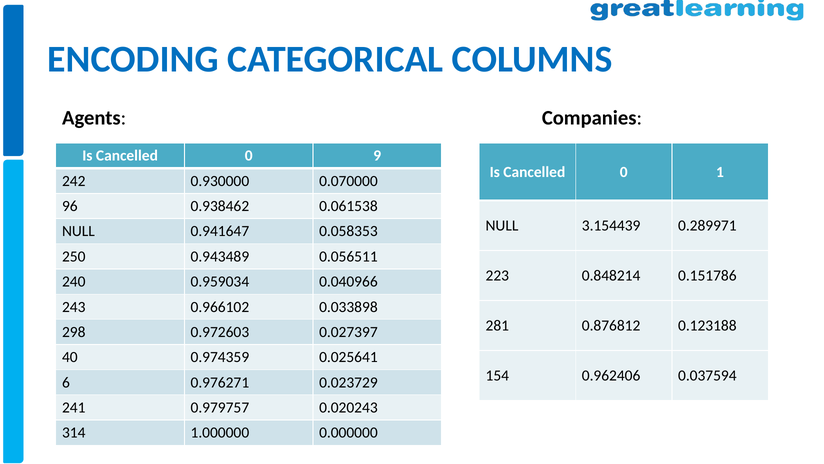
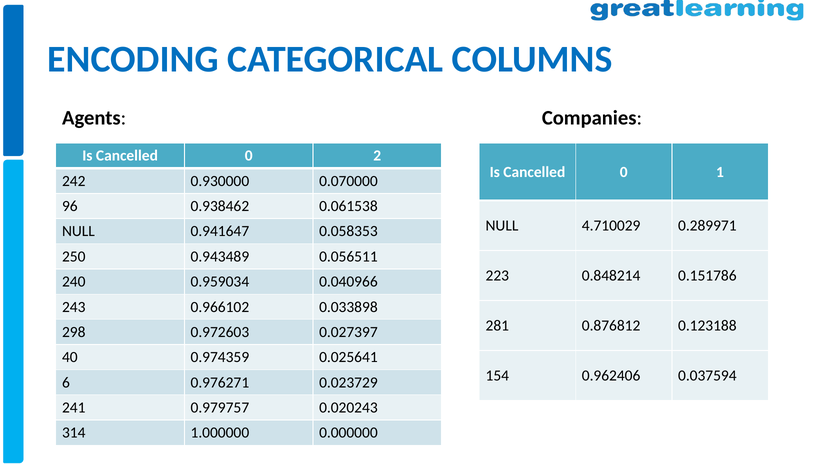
9: 9 -> 2 (377, 156)
3.154439: 3.154439 -> 4.710029 (611, 225)
